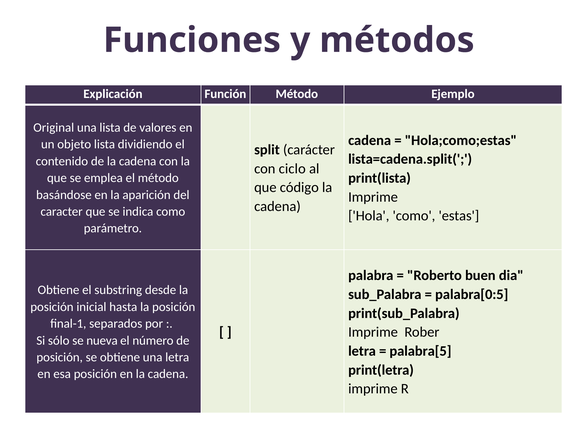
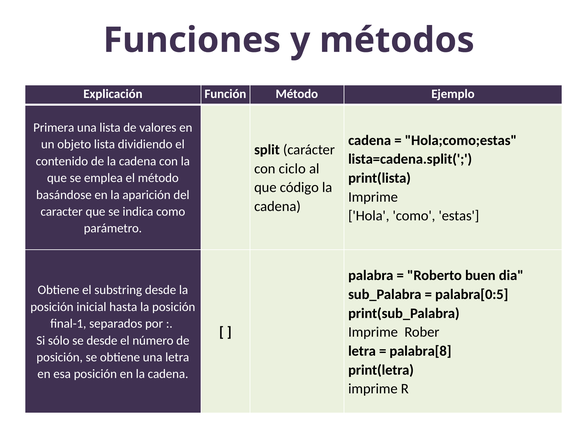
Original: Original -> Primera (54, 127)
se nueva: nueva -> desde (102, 340)
palabra[5: palabra[5 -> palabra[8 (420, 351)
